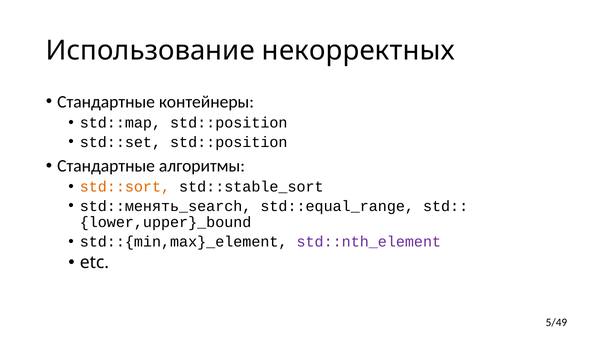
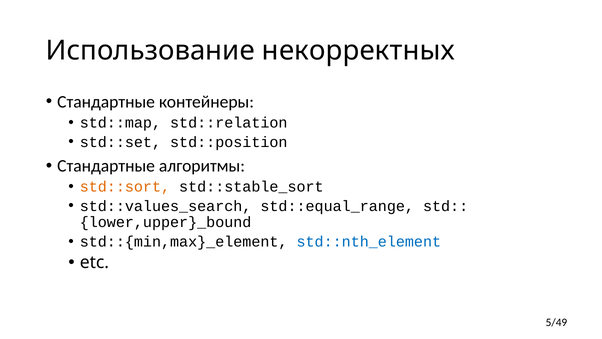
std::map std::position: std::position -> std::relation (229, 122)
std::менять_search: std::менять_search -> std::values_search (166, 206)
std::nth_element colour: purple -> blue (369, 241)
